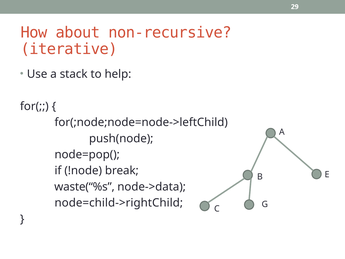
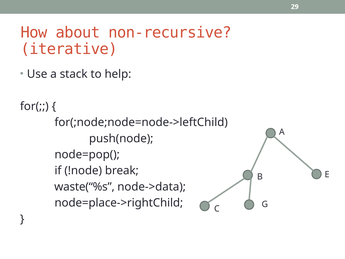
node=child->rightChild: node=child->rightChild -> node=place->rightChild (119, 203)
